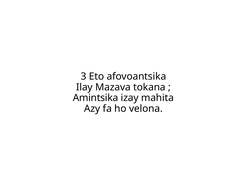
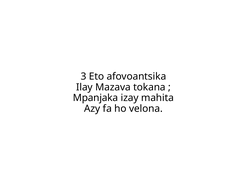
Amintsika: Amintsika -> Mpanjaka (96, 98)
